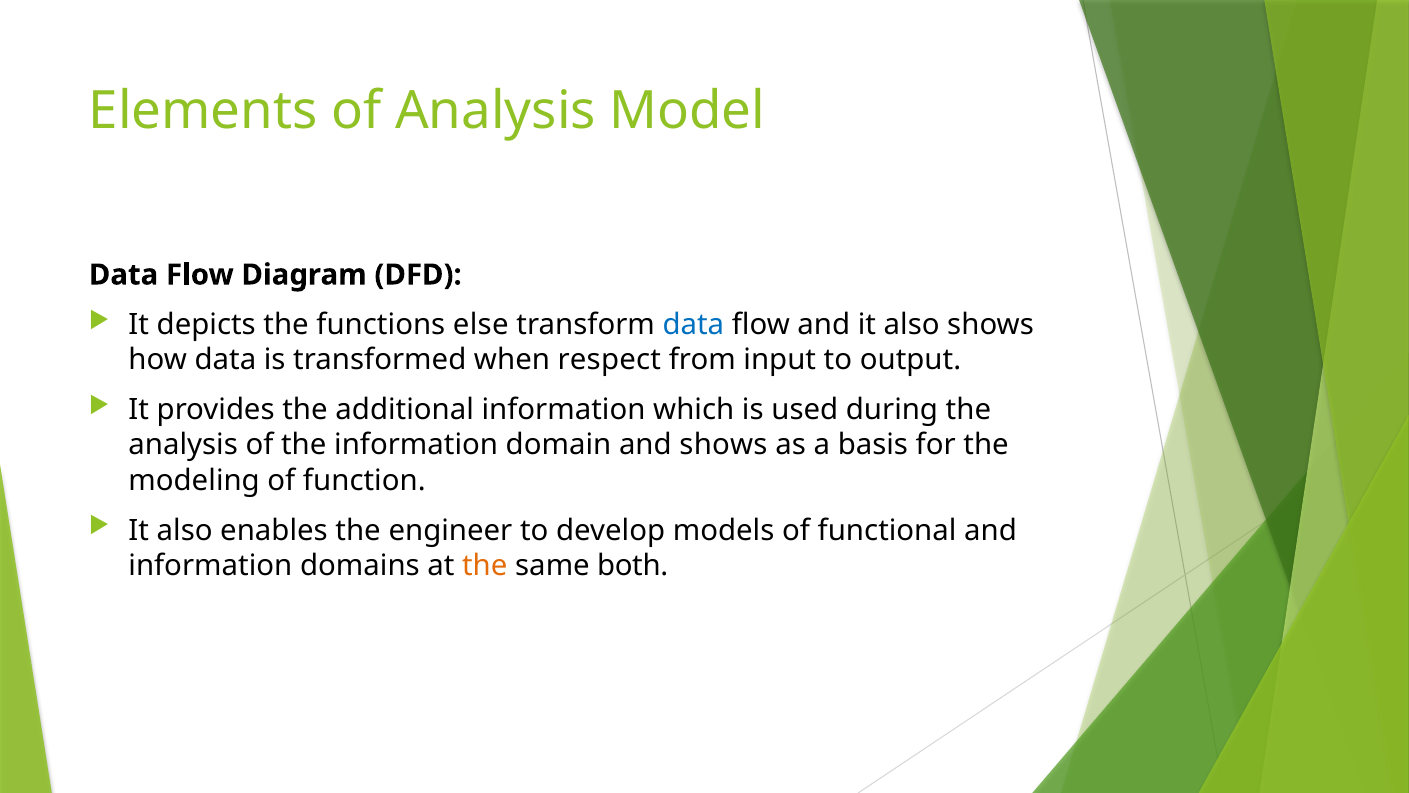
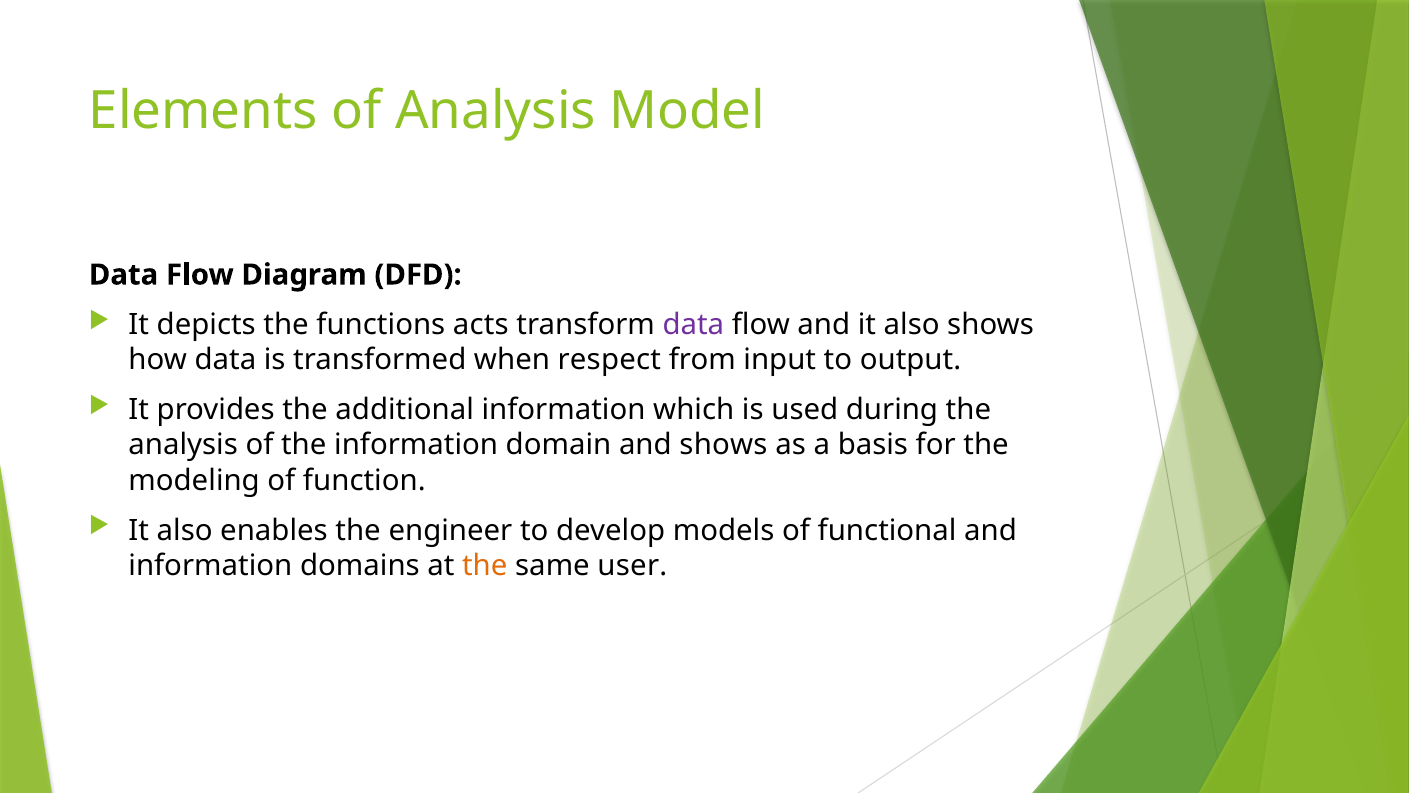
else: else -> acts (481, 325)
data colour: blue -> purple (693, 325)
both: both -> user (632, 565)
